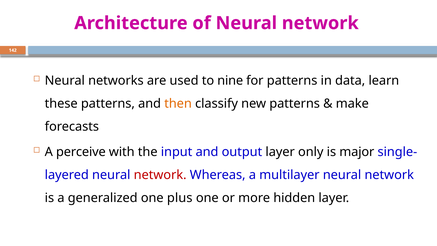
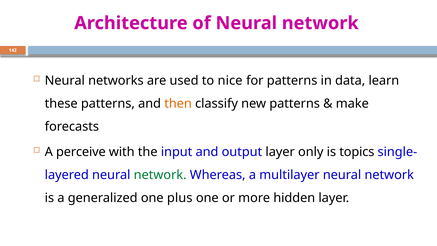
nine: nine -> nice (230, 81)
major: major -> topics (357, 152)
network colour: red -> green (160, 175)
